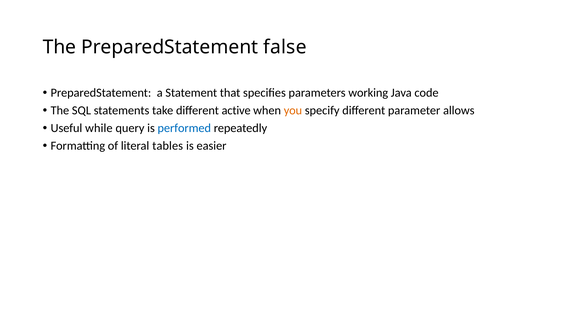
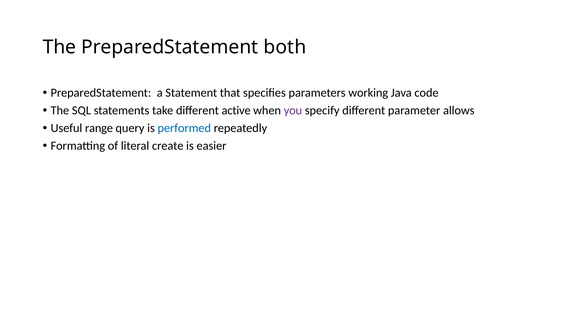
false: false -> both (285, 47)
you colour: orange -> purple (293, 110)
while: while -> range (99, 128)
tables: tables -> create (168, 146)
